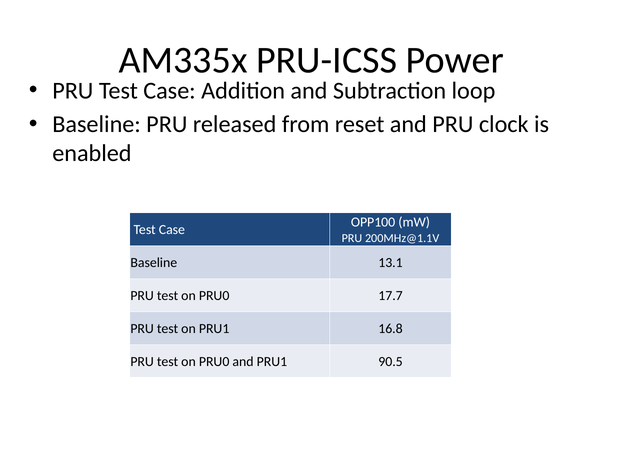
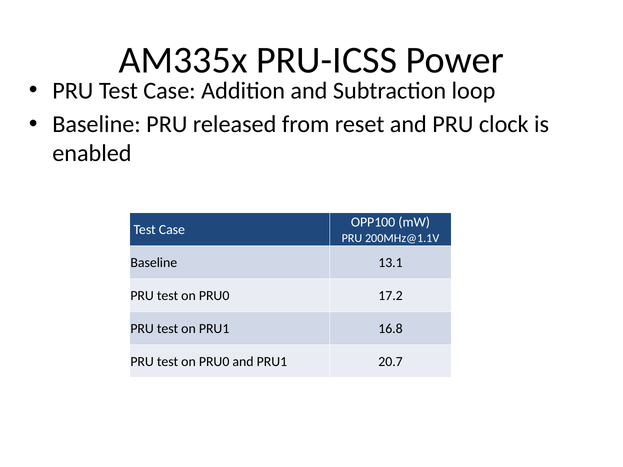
17.7: 17.7 -> 17.2 (391, 296)
90.5: 90.5 -> 20.7 (391, 362)
